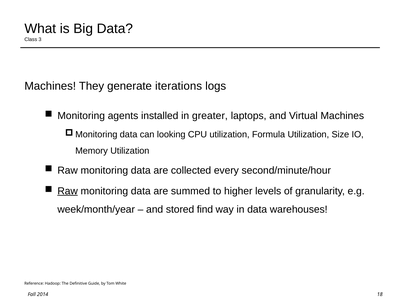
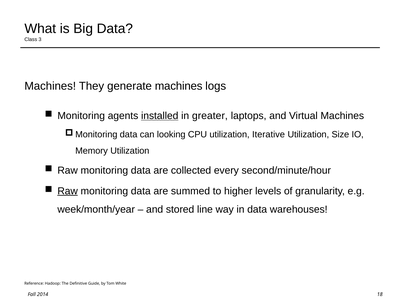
generate iterations: iterations -> machines (179, 86)
installed underline: none -> present (160, 115)
Formula: Formula -> Iterative (269, 134)
find: find -> line (205, 209)
